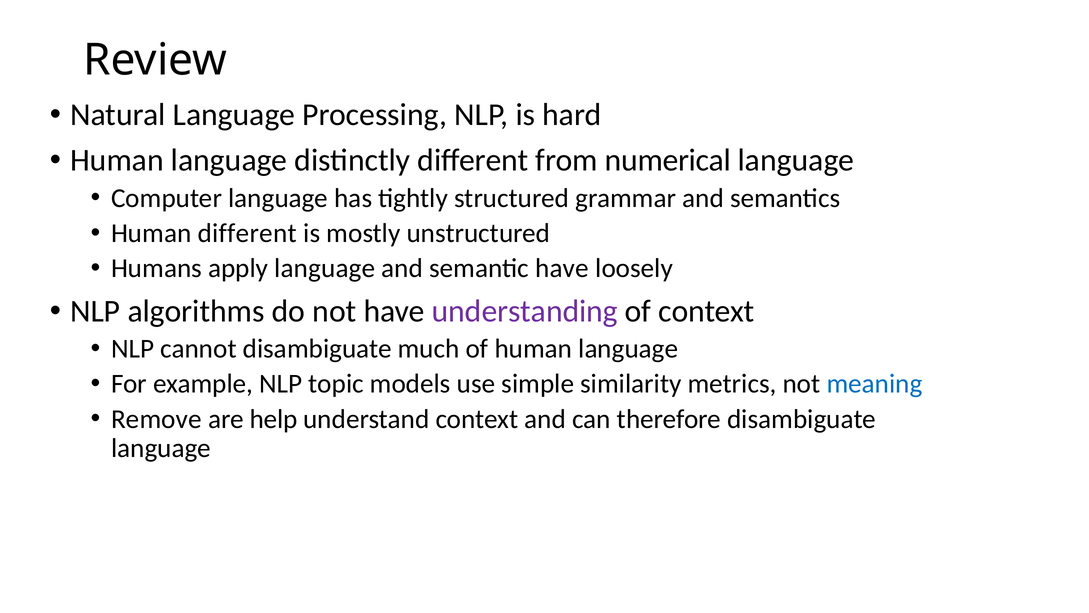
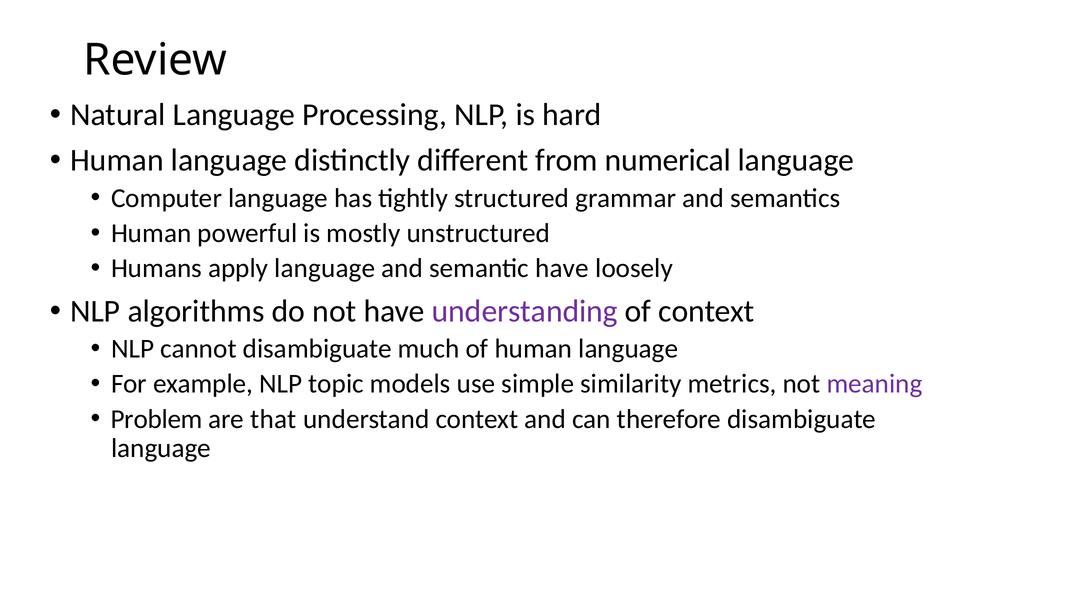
Human different: different -> powerful (247, 233)
meaning colour: blue -> purple (874, 384)
Remove: Remove -> Problem (157, 419)
help: help -> that (273, 419)
